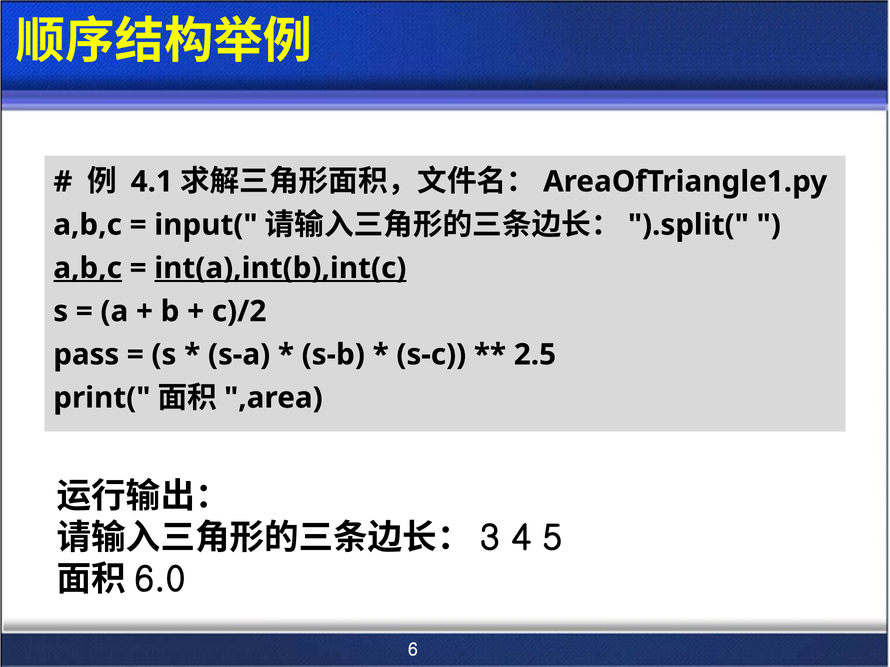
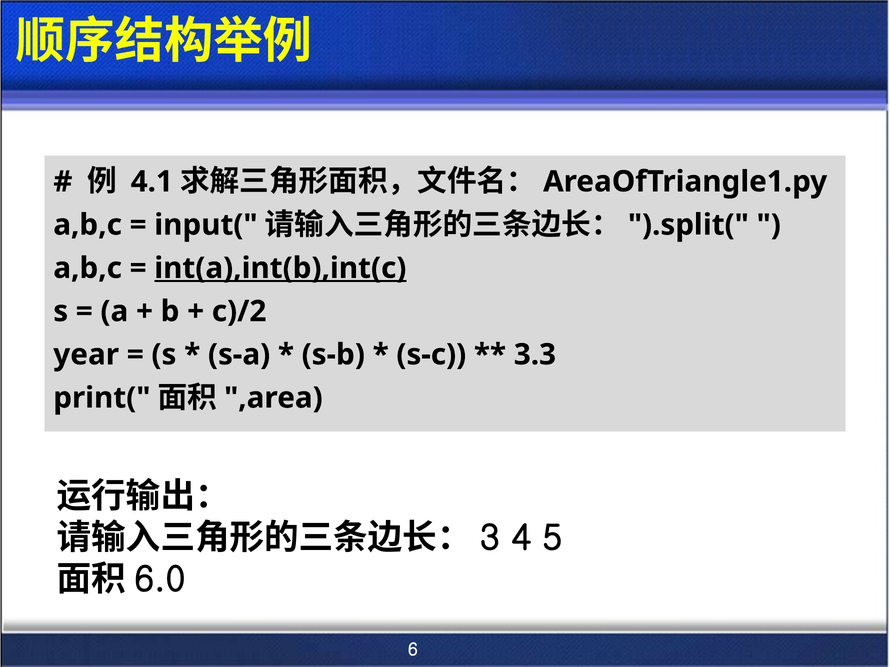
a,b,c underline: present -> none (88, 268)
pass: pass -> year (86, 355)
2.5: 2.5 -> 3.3 (535, 355)
